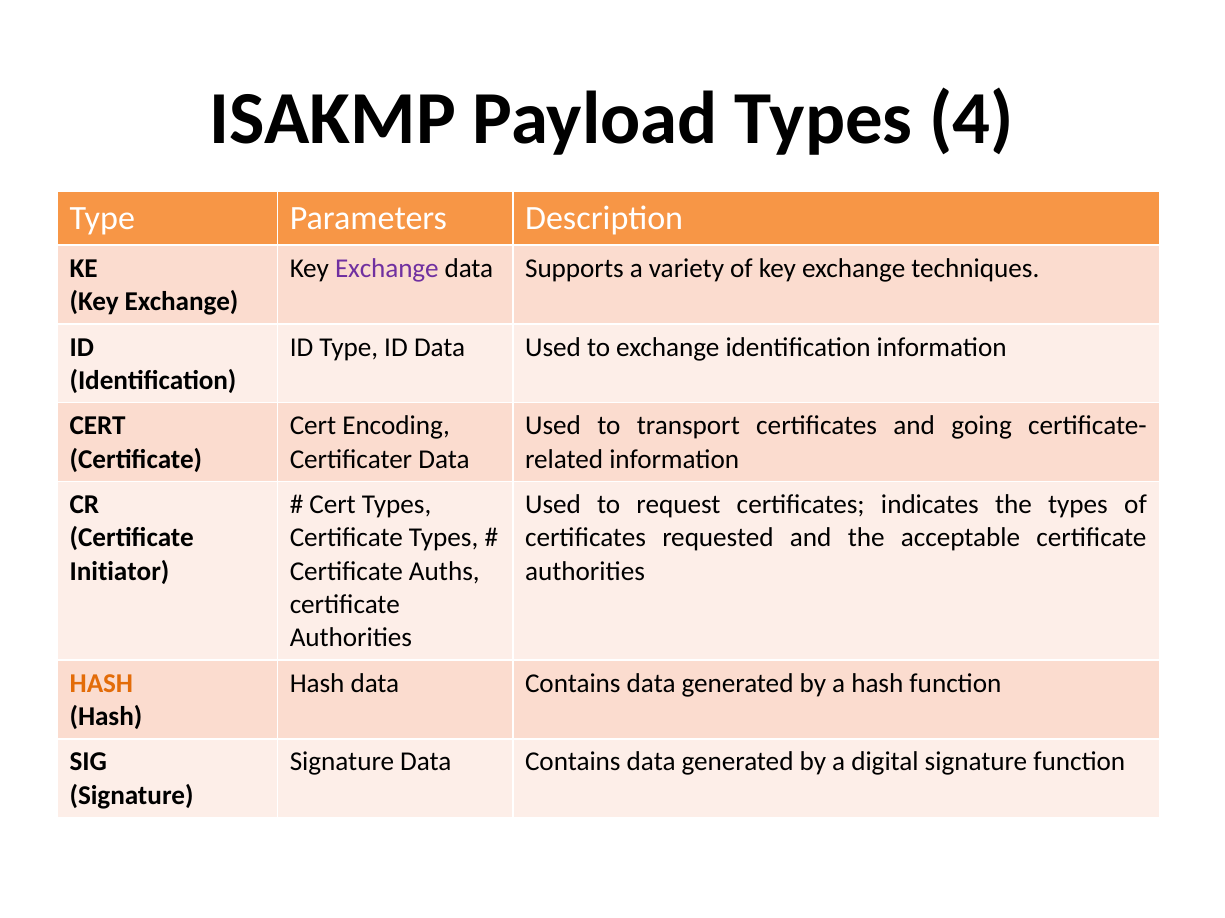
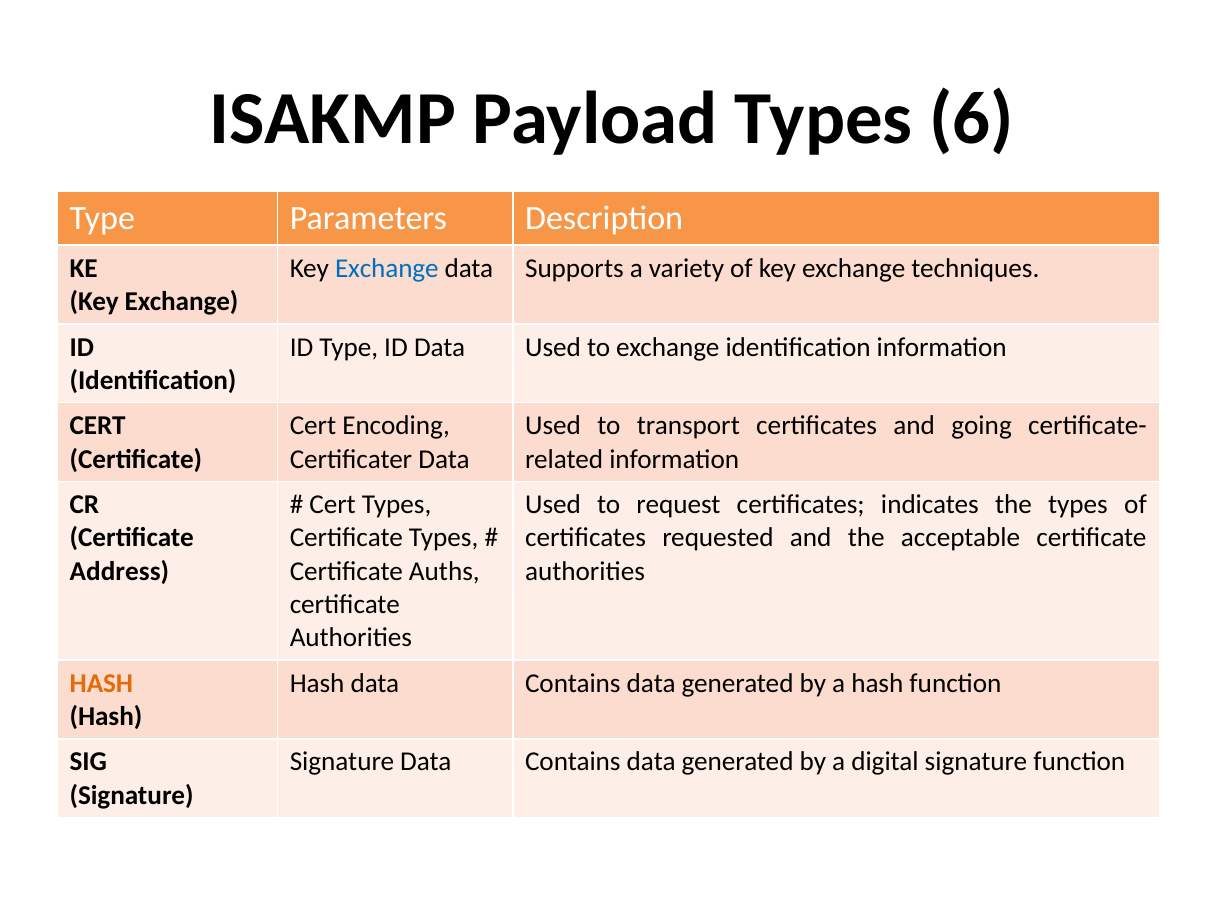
4: 4 -> 6 (972, 119)
Exchange colour: purple -> blue (387, 268)
Initiator: Initiator -> Address (119, 572)
